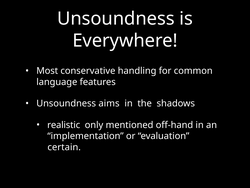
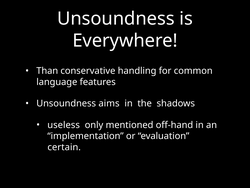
Most: Most -> Than (47, 71)
realistic: realistic -> useless (64, 125)
